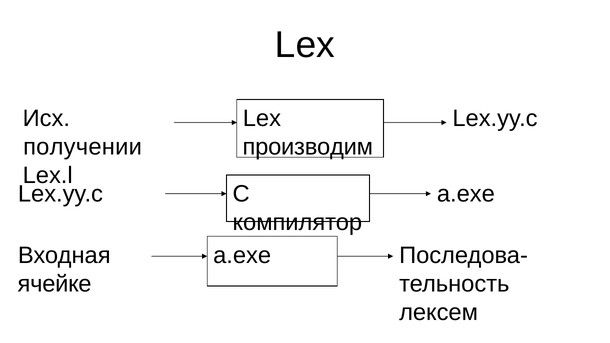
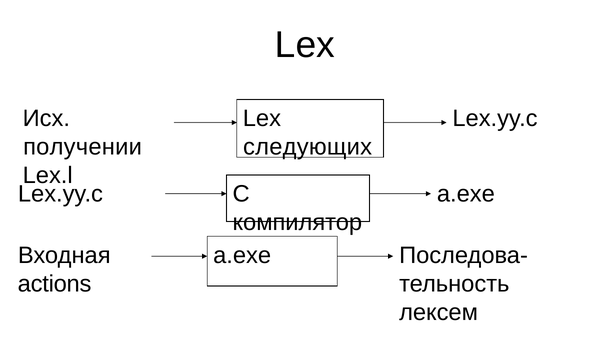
производим: производим -> следующих (308, 147)
ячейке: ячейке -> actions (55, 284)
